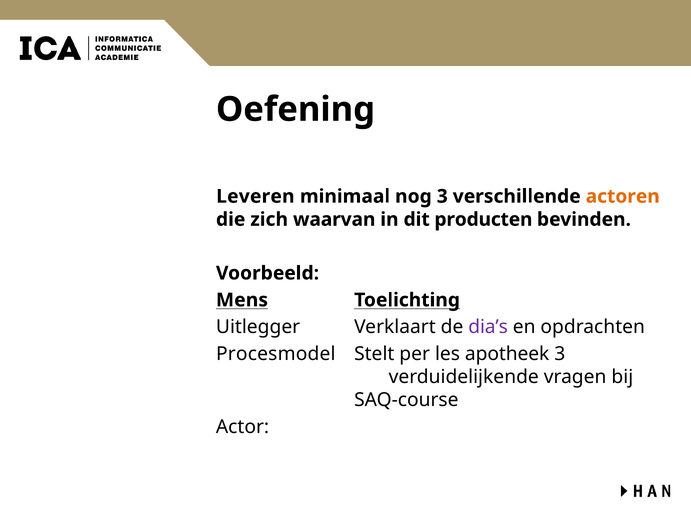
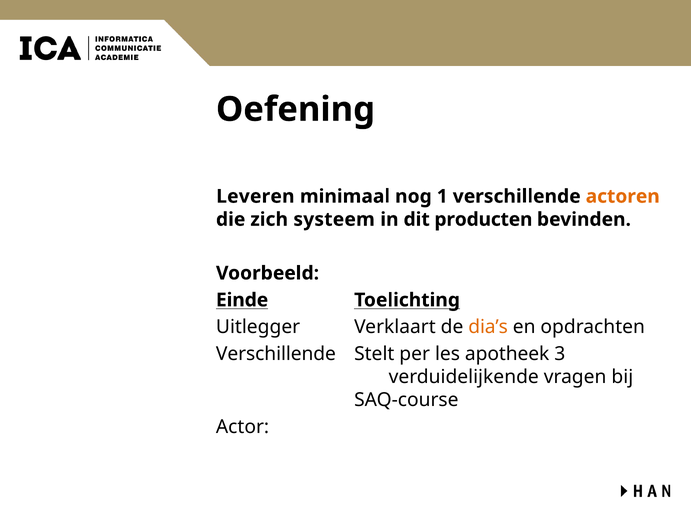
nog 3: 3 -> 1 (442, 196)
waarvan: waarvan -> systeem (334, 220)
Mens: Mens -> Einde (242, 300)
dia’s colour: purple -> orange (488, 327)
Procesmodel: Procesmodel -> Verschillende (276, 354)
